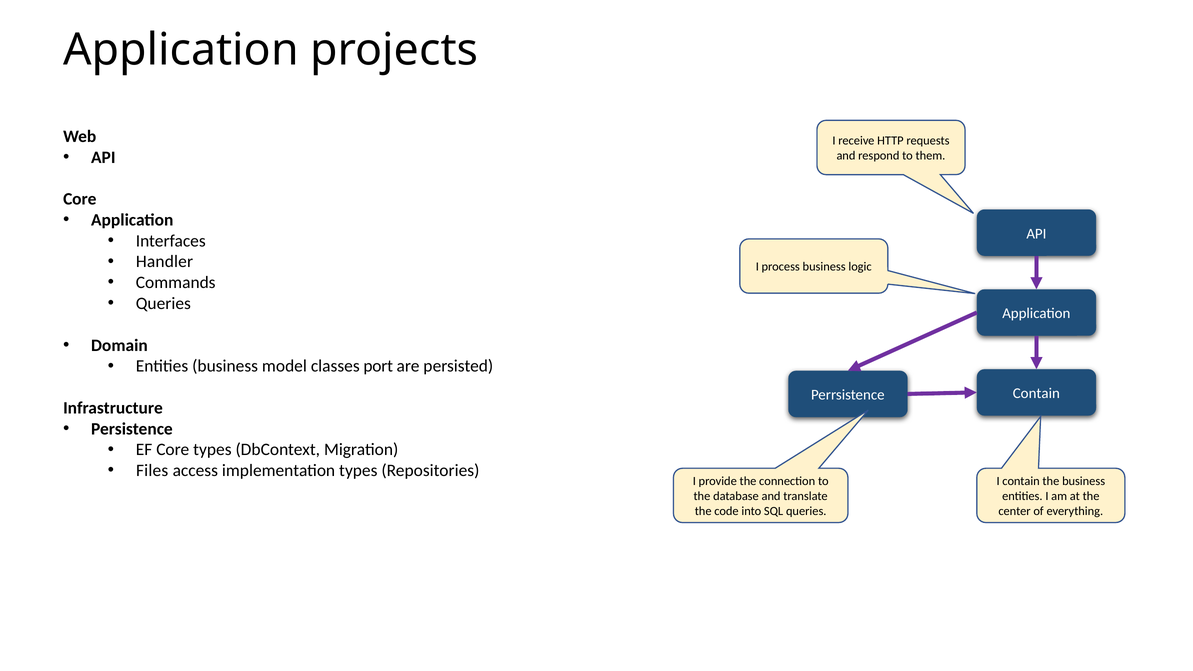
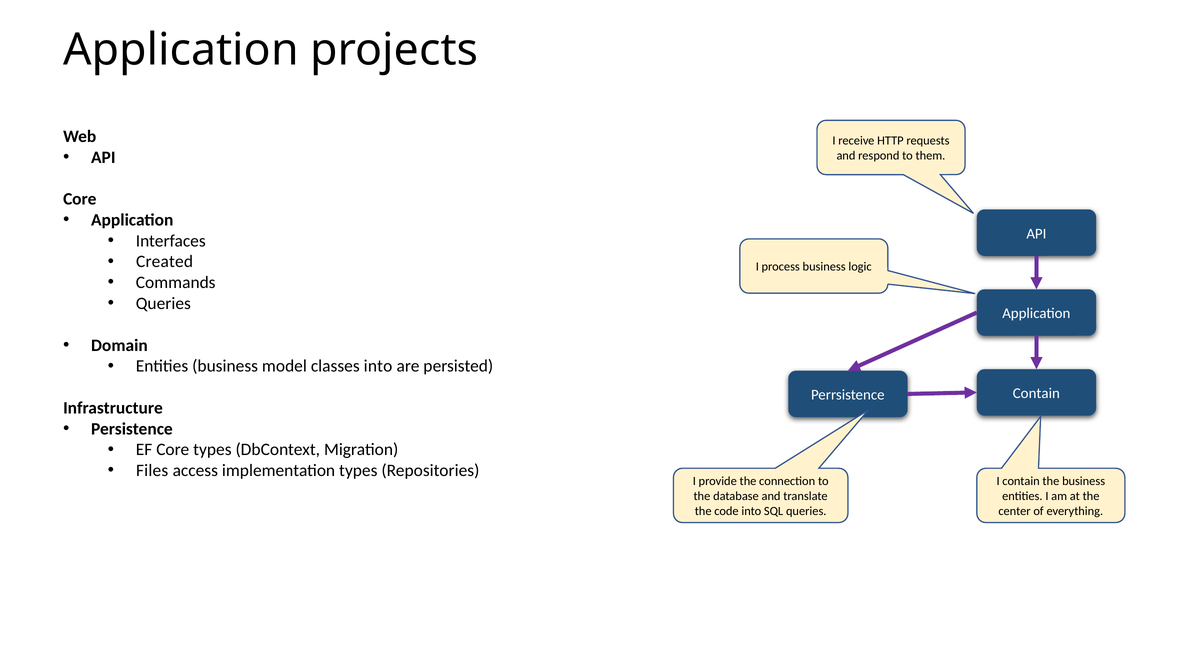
Handler: Handler -> Created (165, 262)
classes port: port -> into (378, 366)
